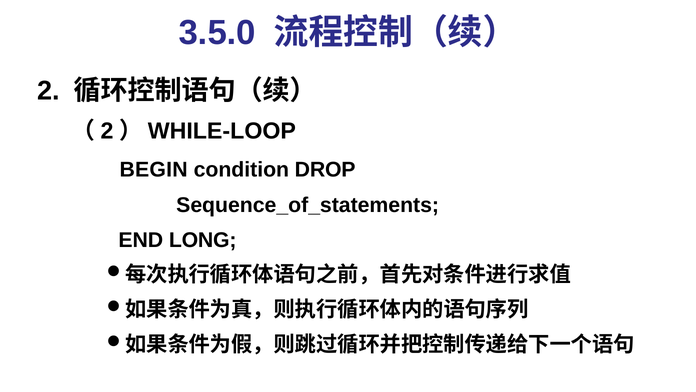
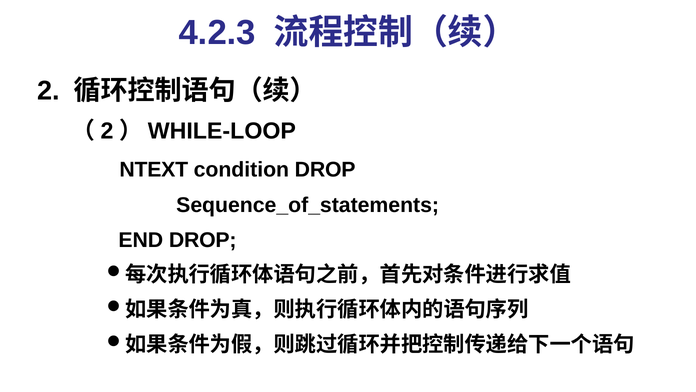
3.5.0: 3.5.0 -> 4.2.3 (217, 33)
BEGIN: BEGIN -> NTEXT (154, 170)
END LONG: LONG -> DROP (203, 240)
